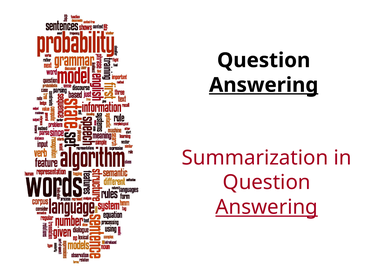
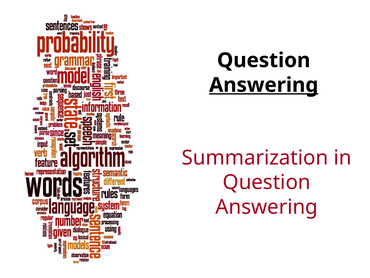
Answering underline: present -> none (267, 207)
